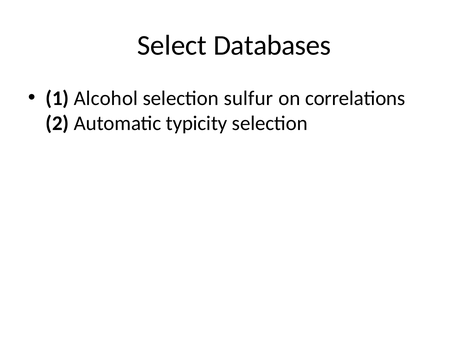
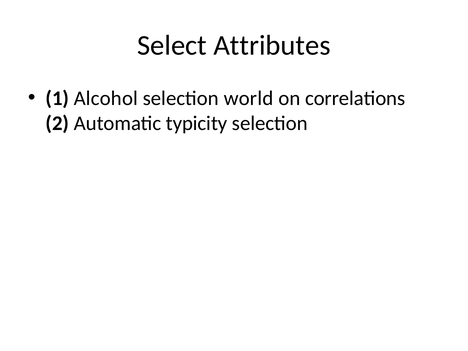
Databases: Databases -> Attributes (272, 45)
sulfur: sulfur -> world (248, 98)
